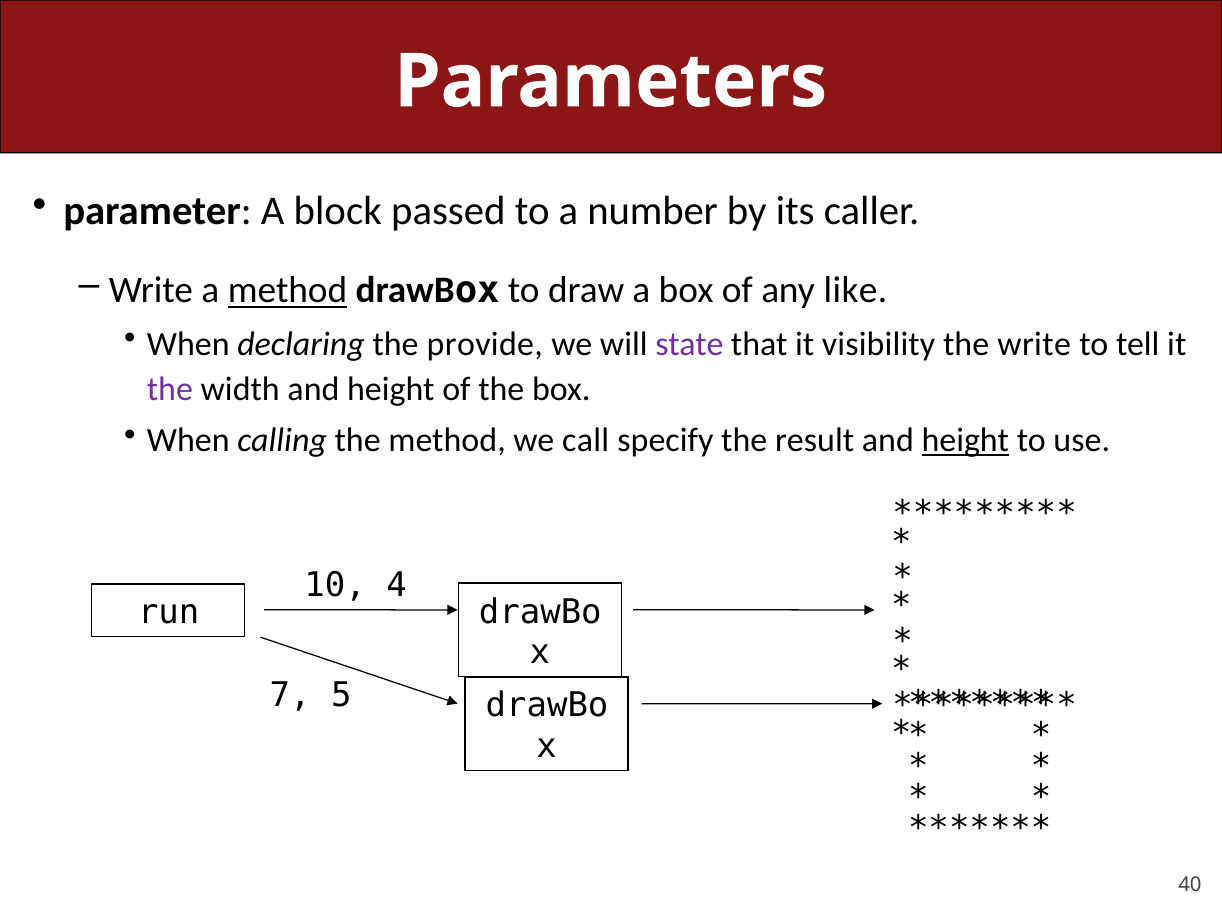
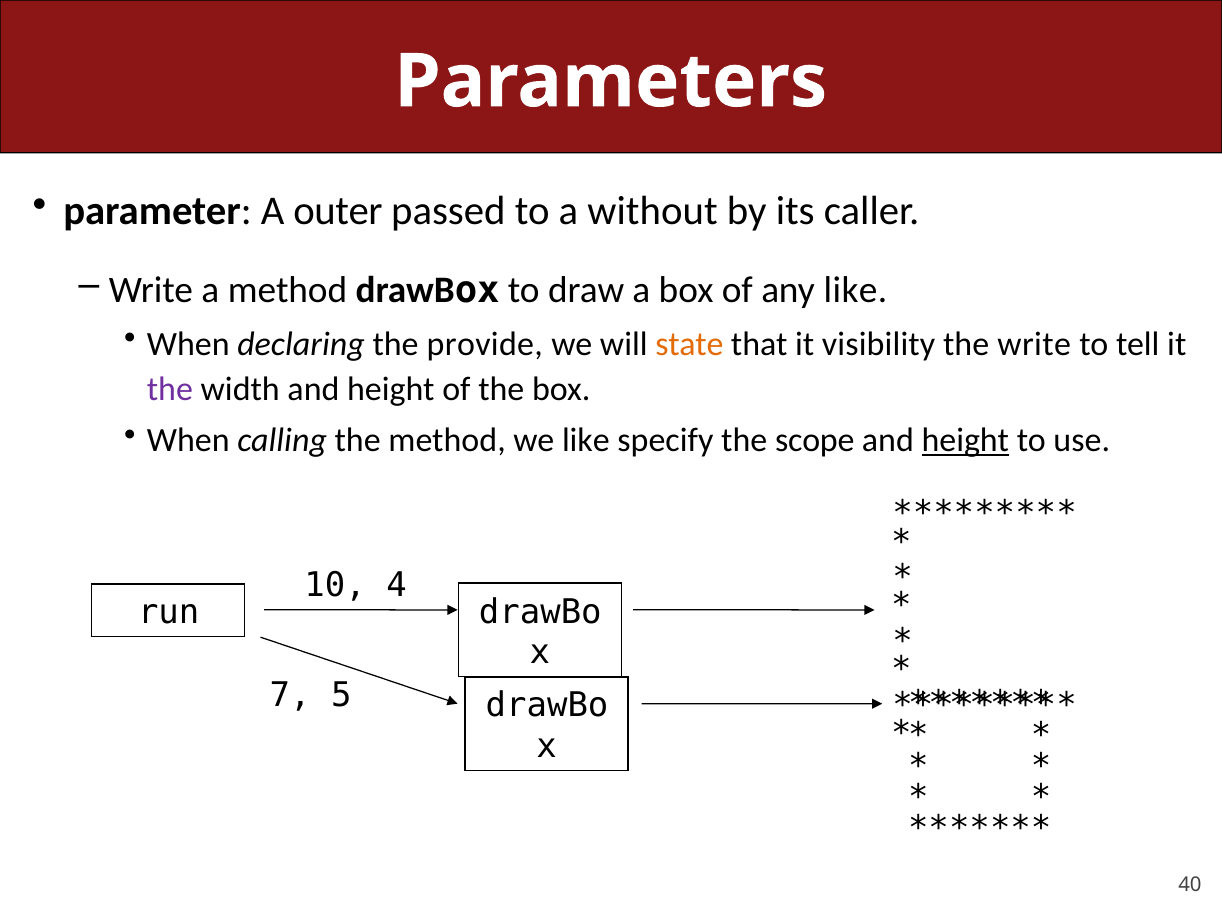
block: block -> outer (338, 211)
number: number -> without (653, 211)
method underline: present -> none (287, 290)
state colour: purple -> orange (689, 344)
we call: call -> like (586, 440)
result: result -> scope (815, 440)
